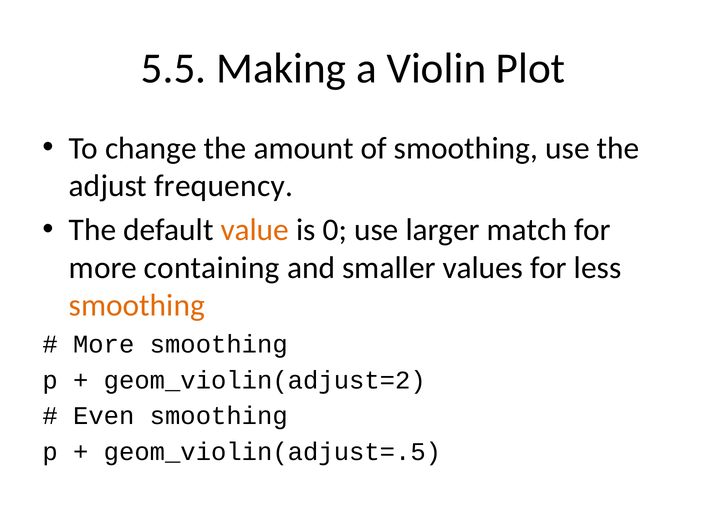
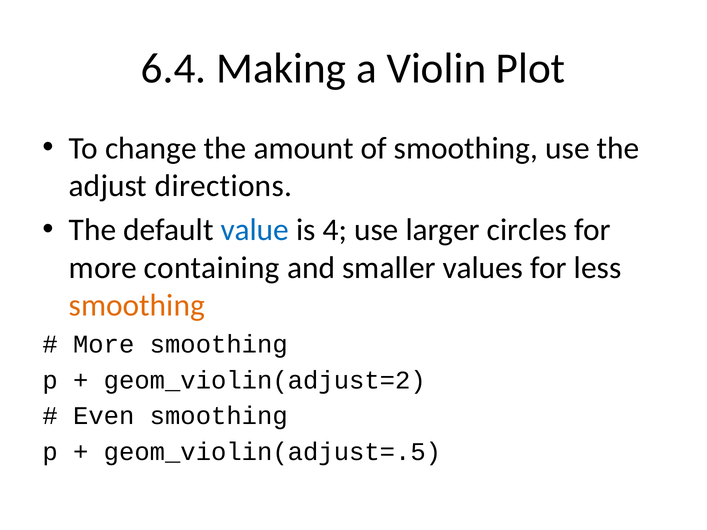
5.5: 5.5 -> 6.4 (174, 68)
frequency: frequency -> directions (223, 186)
value colour: orange -> blue (255, 230)
0: 0 -> 4 (335, 230)
match: match -> circles (527, 230)
